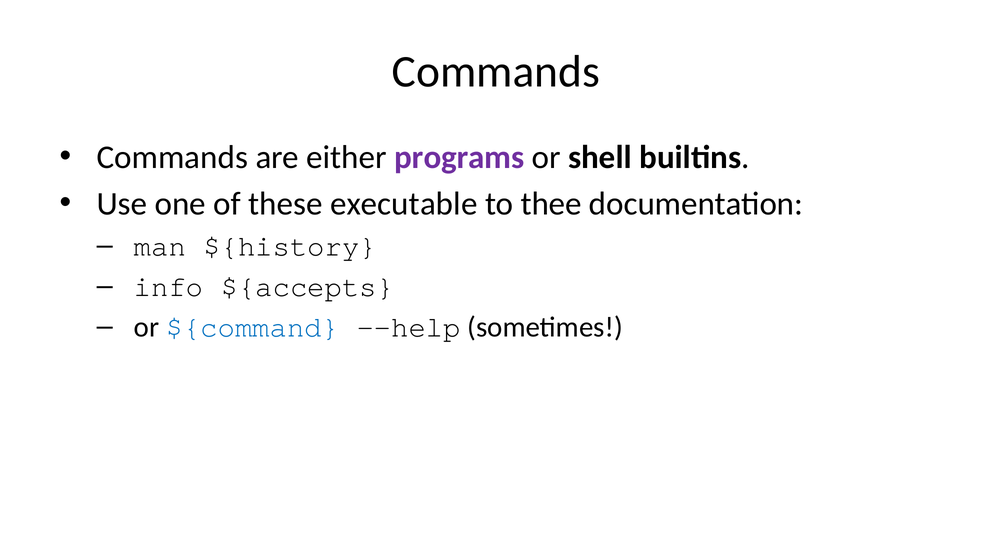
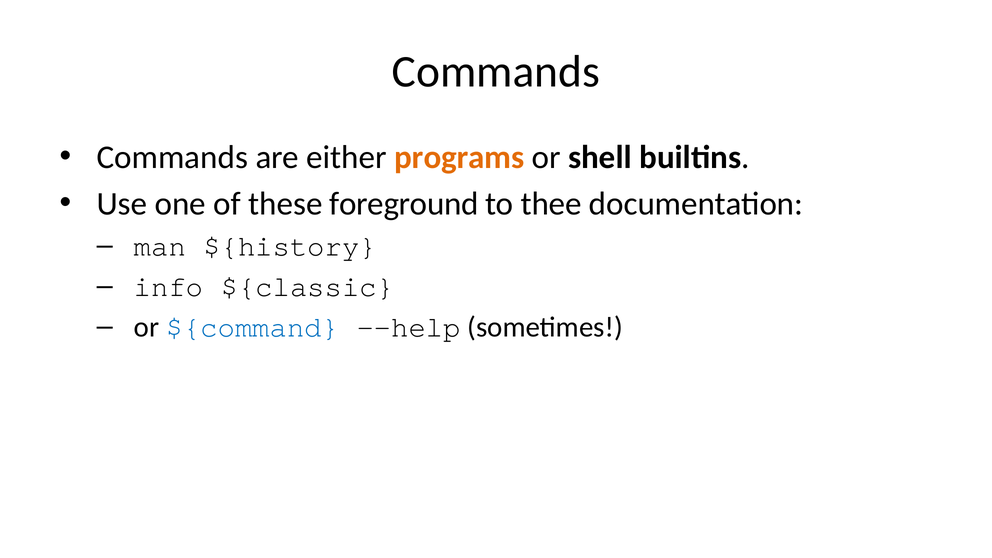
programs colour: purple -> orange (459, 157)
executable: executable -> foreground (404, 204)
${accepts: ${accepts -> ${classic (307, 287)
